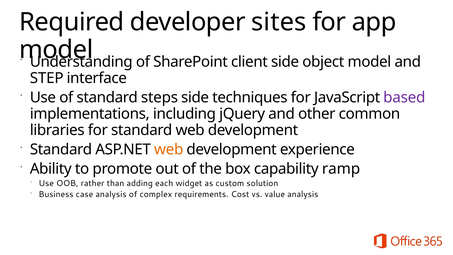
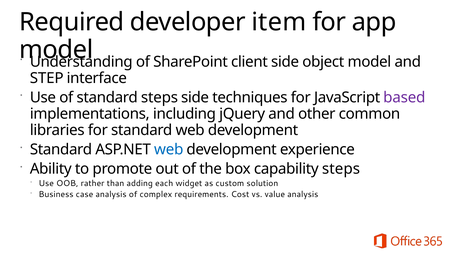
sites: sites -> item (279, 22)
web colour: orange -> blue (169, 150)
capability ramp: ramp -> steps (341, 169)
